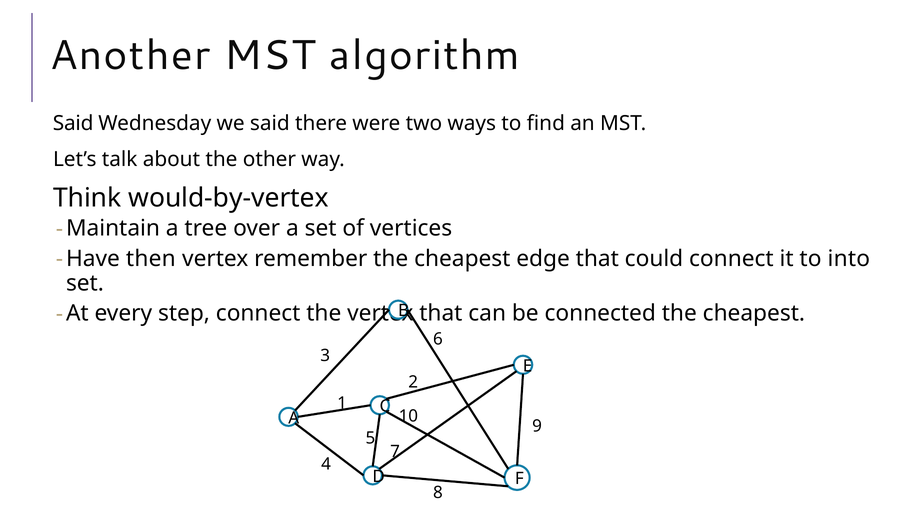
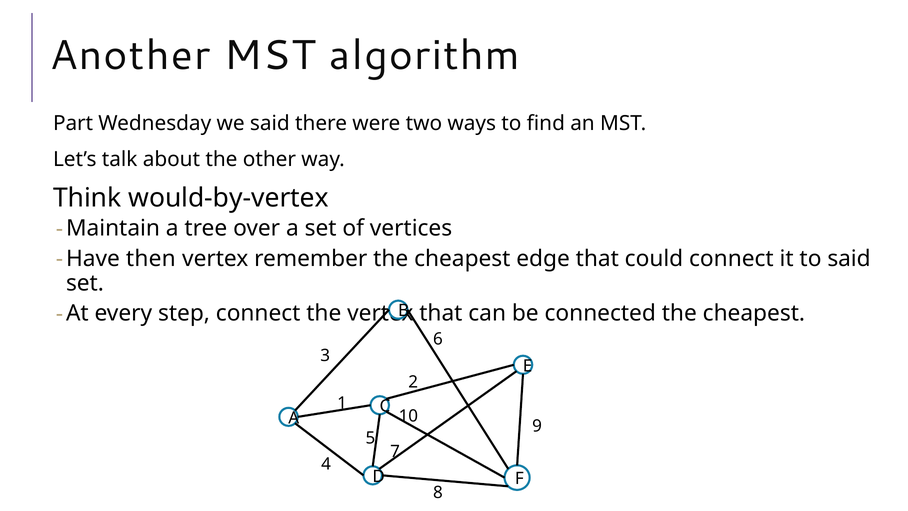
Said: Said -> Part (73, 124)
to into: into -> said (849, 259)
